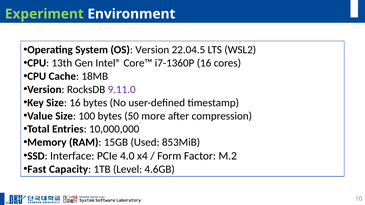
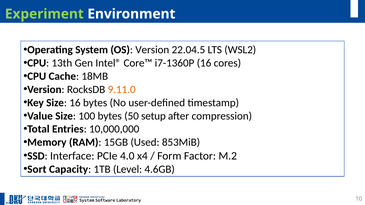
9.11.0 colour: purple -> orange (122, 90)
more: more -> setup (153, 116)
Fast: Fast -> Sort (37, 169)
